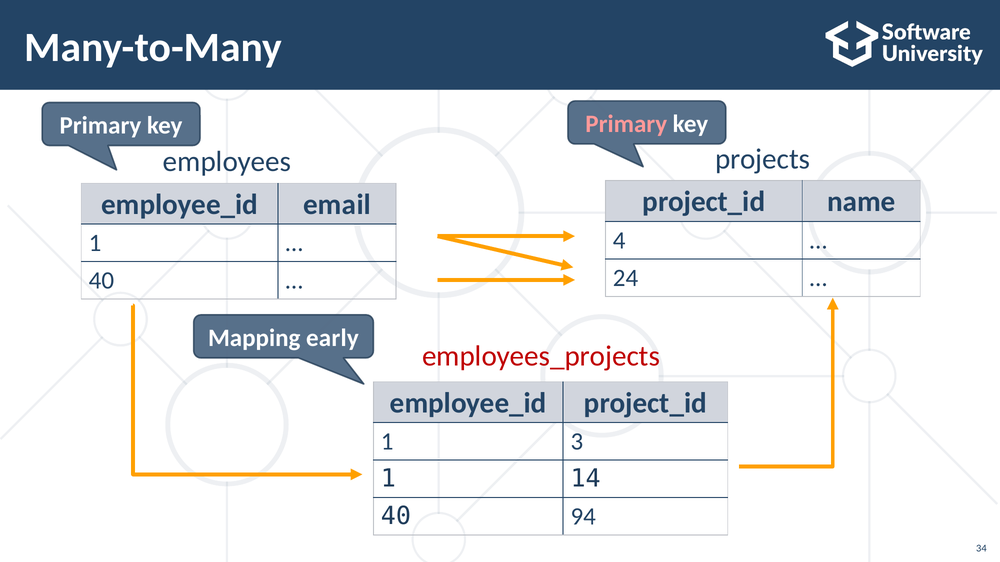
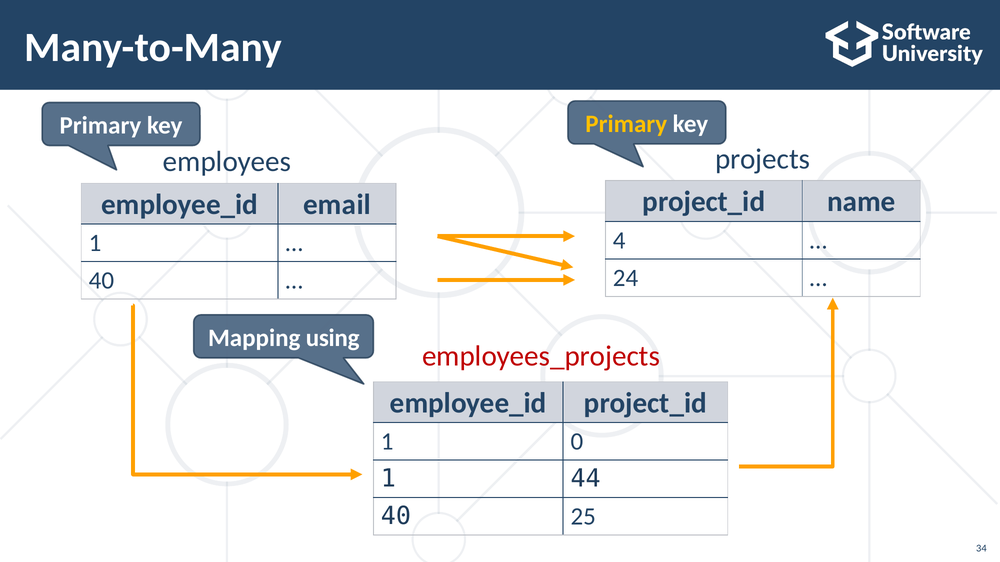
Primary colour: pink -> yellow (626, 124)
early: early -> using (333, 338)
3: 3 -> 0 (577, 442)
14: 14 -> 44 (586, 479)
94: 94 -> 25 (583, 517)
